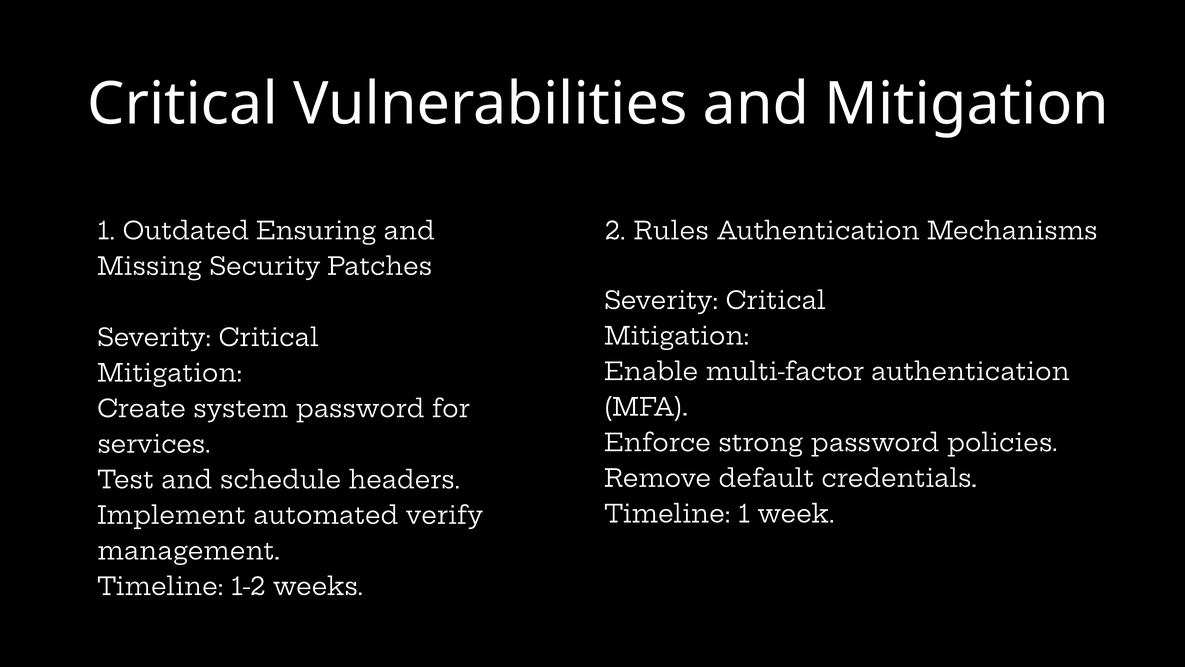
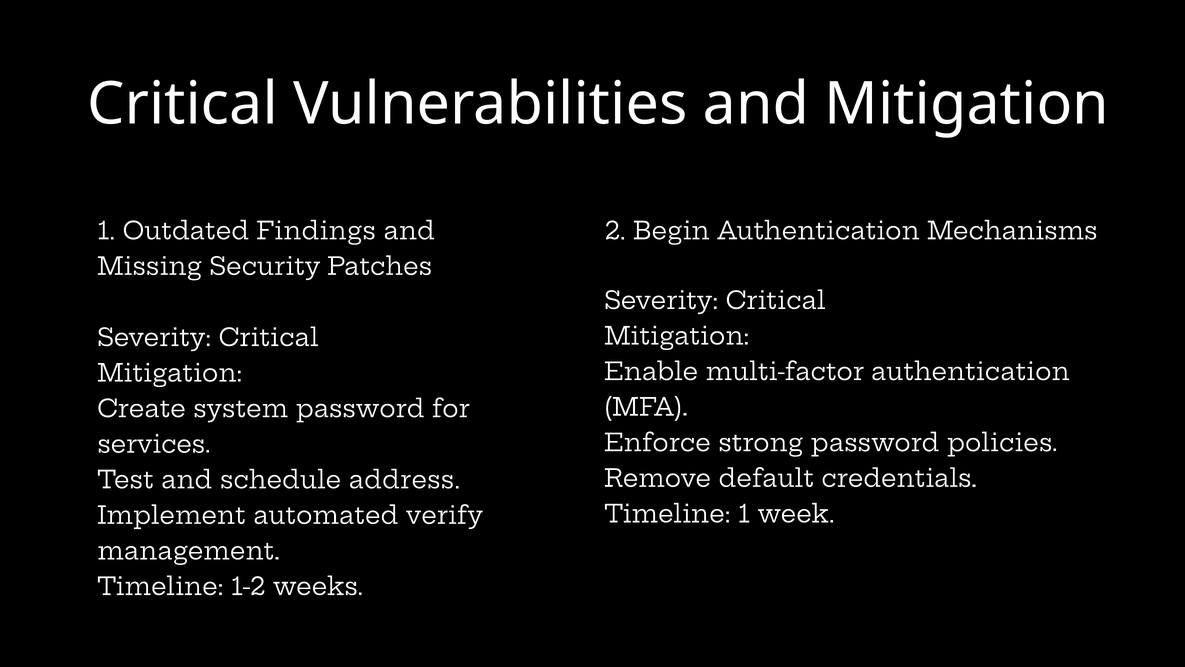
Ensuring: Ensuring -> Findings (316, 231)
Rules: Rules -> Begin (671, 231)
headers: headers -> address (404, 480)
